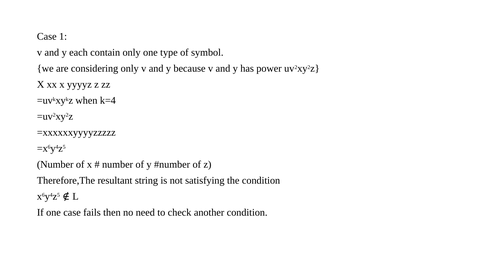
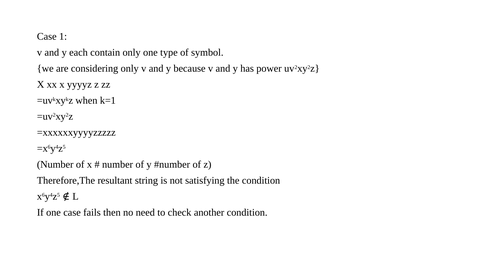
k=4: k=4 -> k=1 (108, 100)
